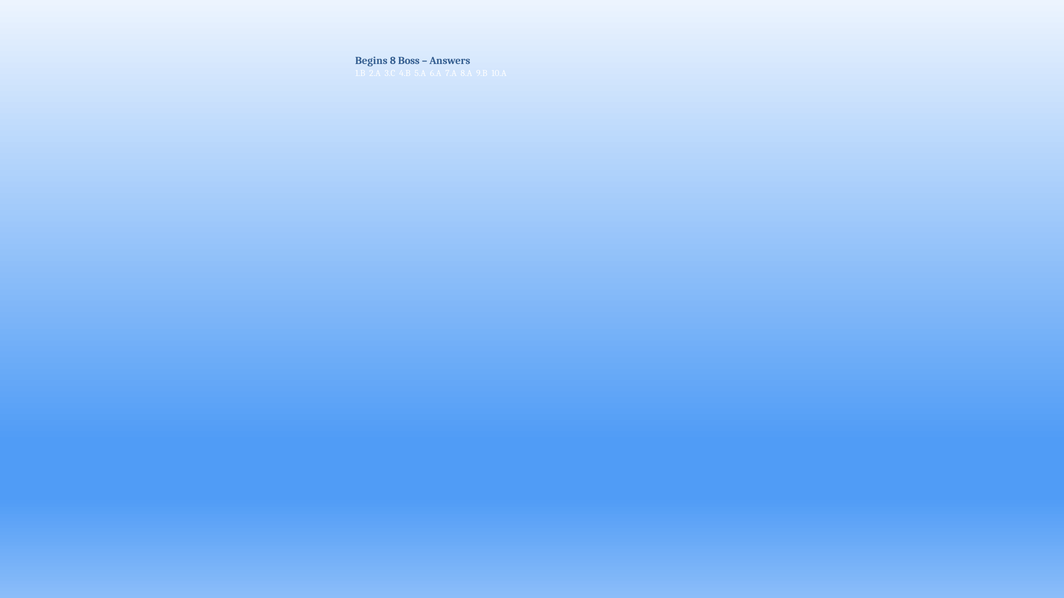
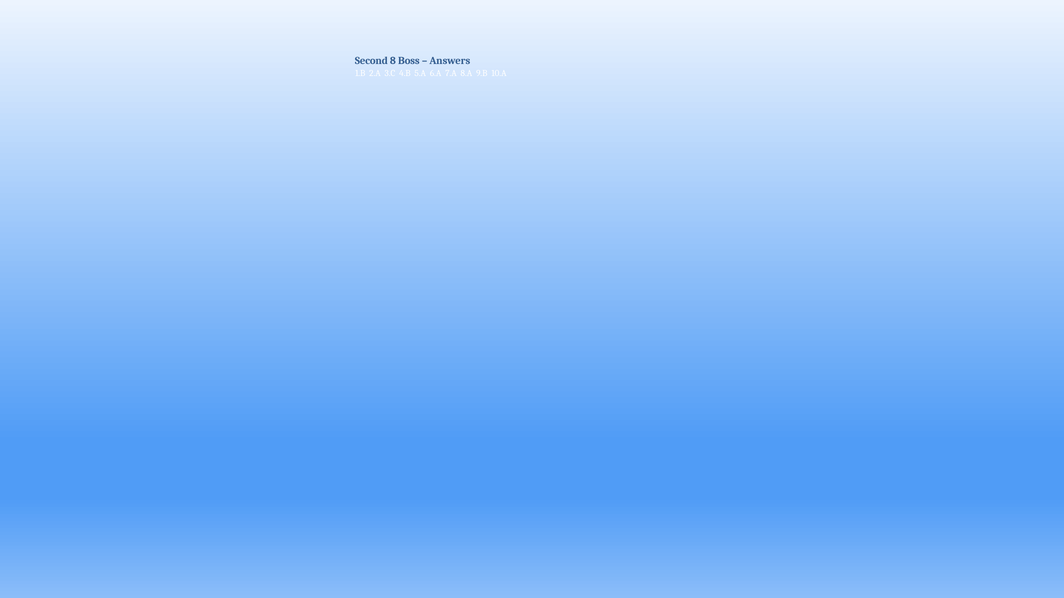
Begins: Begins -> Second (371, 61)
